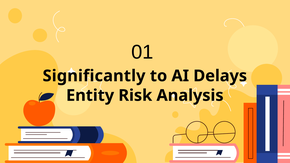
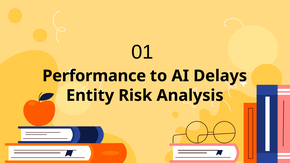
Significantly: Significantly -> Performance (94, 76)
